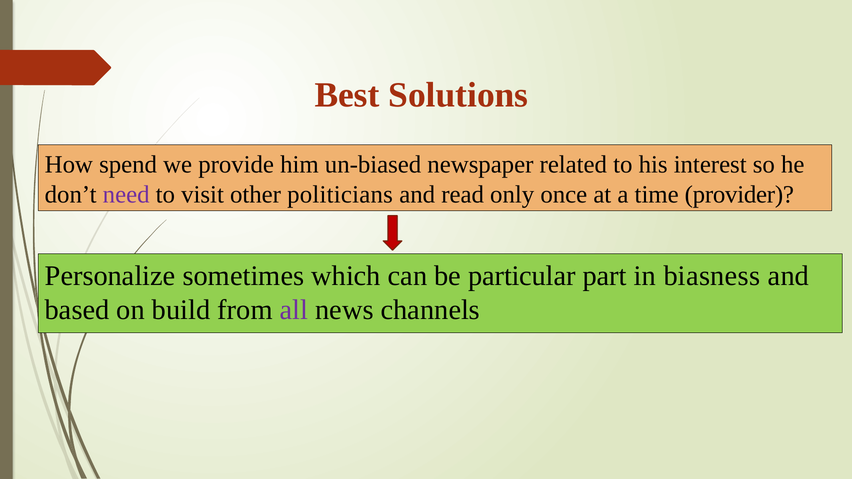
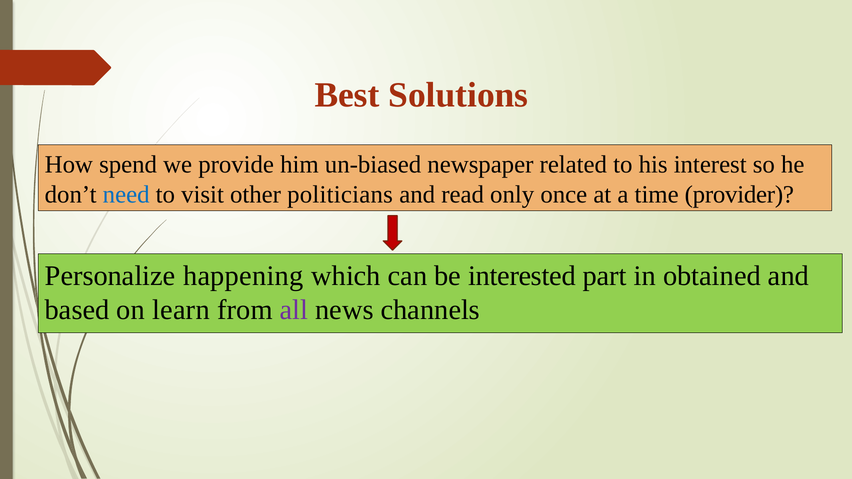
need colour: purple -> blue (126, 194)
sometimes: sometimes -> happening (243, 276)
particular: particular -> interested (522, 276)
biasness: biasness -> obtained (712, 276)
build: build -> learn (181, 310)
